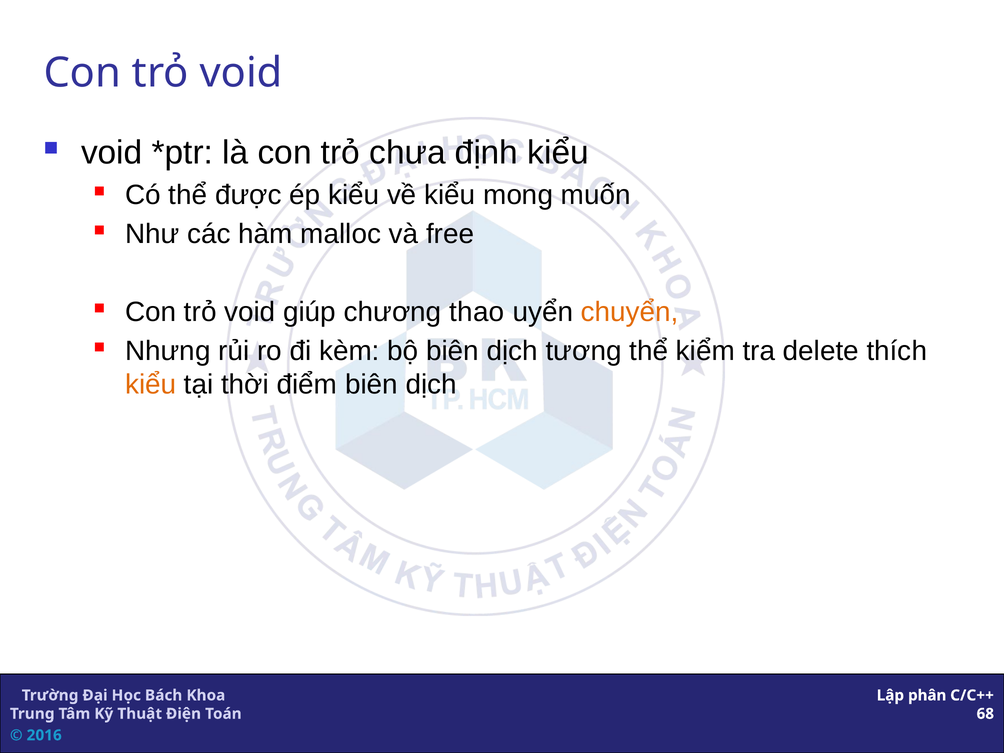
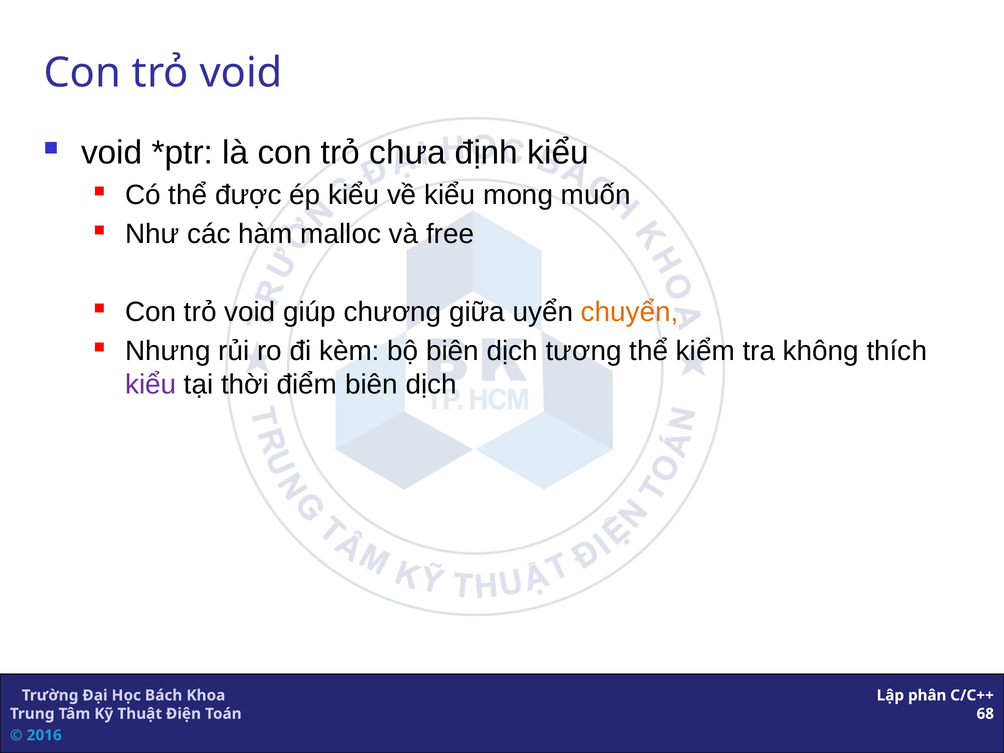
thao: thao -> giữa (477, 312)
delete: delete -> không (821, 351)
kiểu colour: orange -> purple (151, 385)
